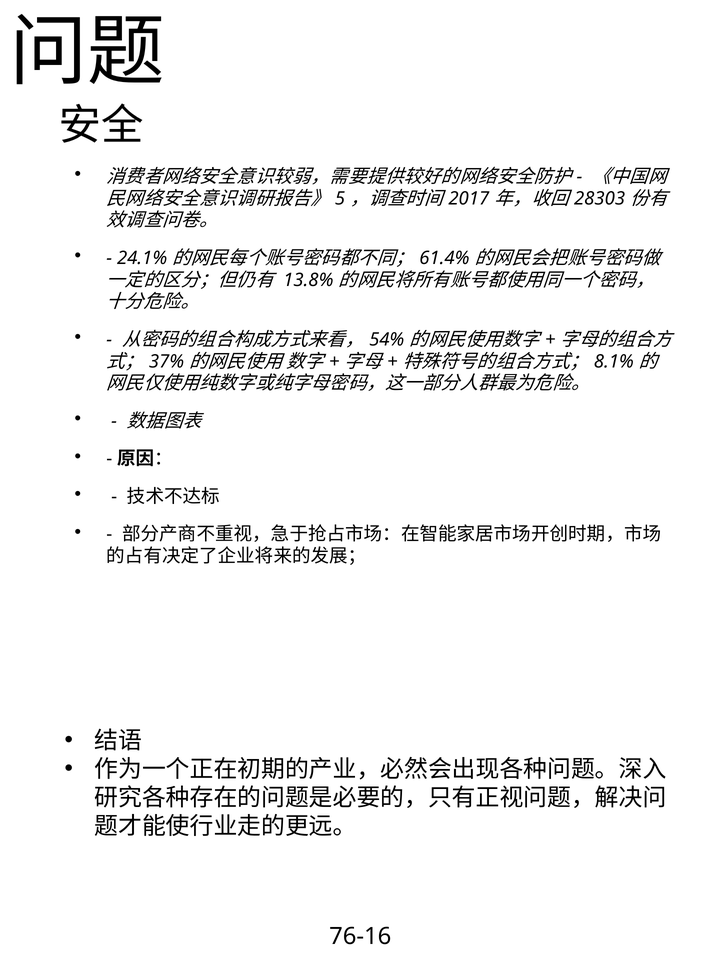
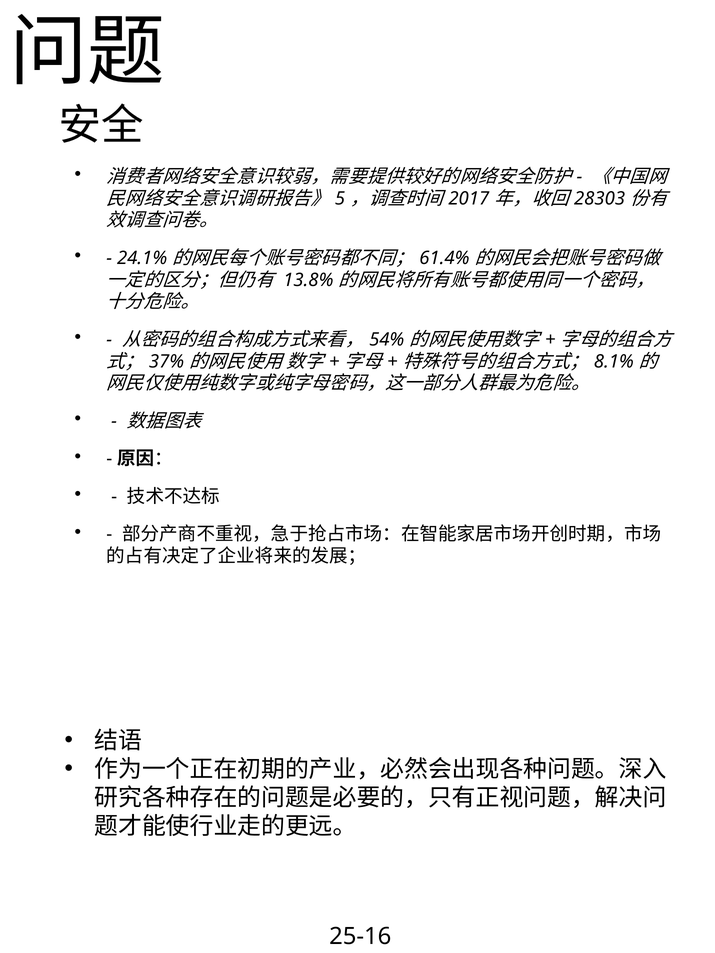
76-16: 76-16 -> 25-16 (360, 937)
